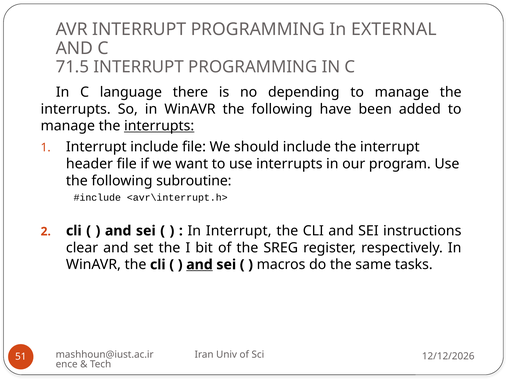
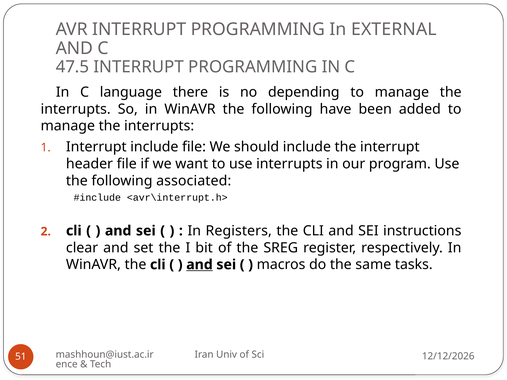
71.5: 71.5 -> 47.5 (72, 67)
interrupts underline: present -> none (159, 126)
subroutine: subroutine -> associated (194, 181)
In Interrupt: Interrupt -> Registers (239, 231)
